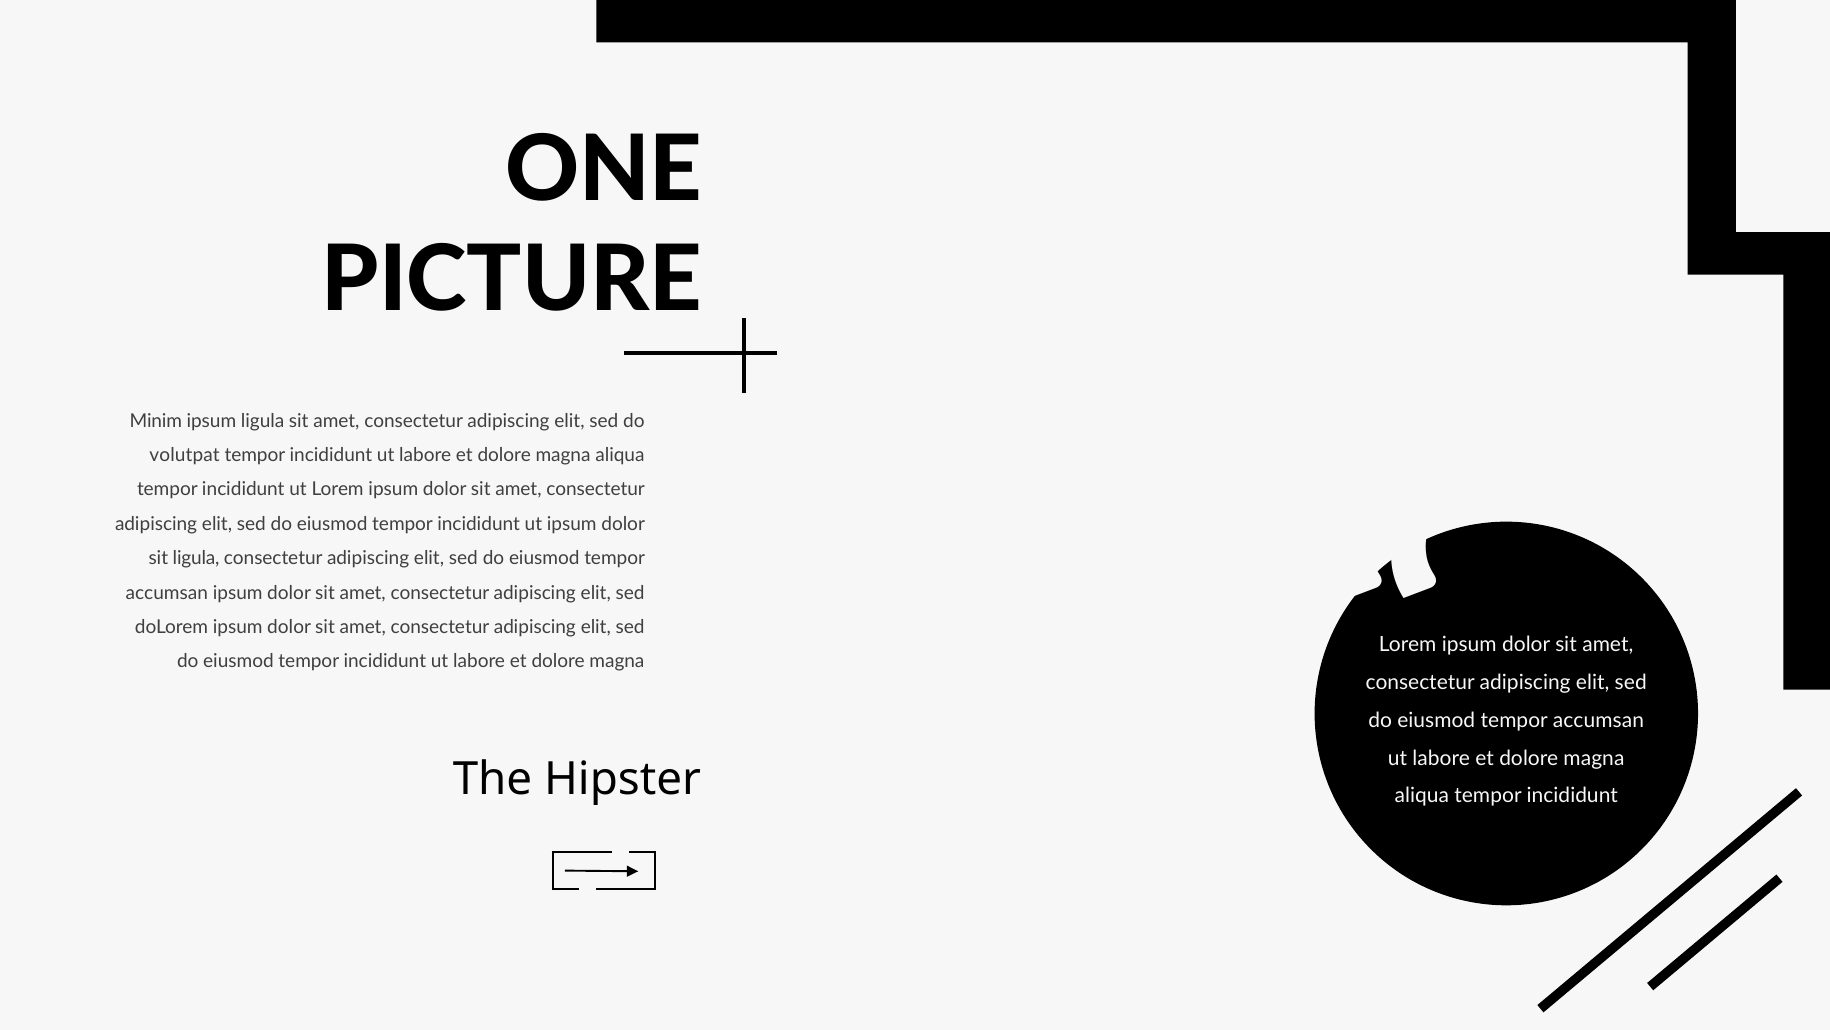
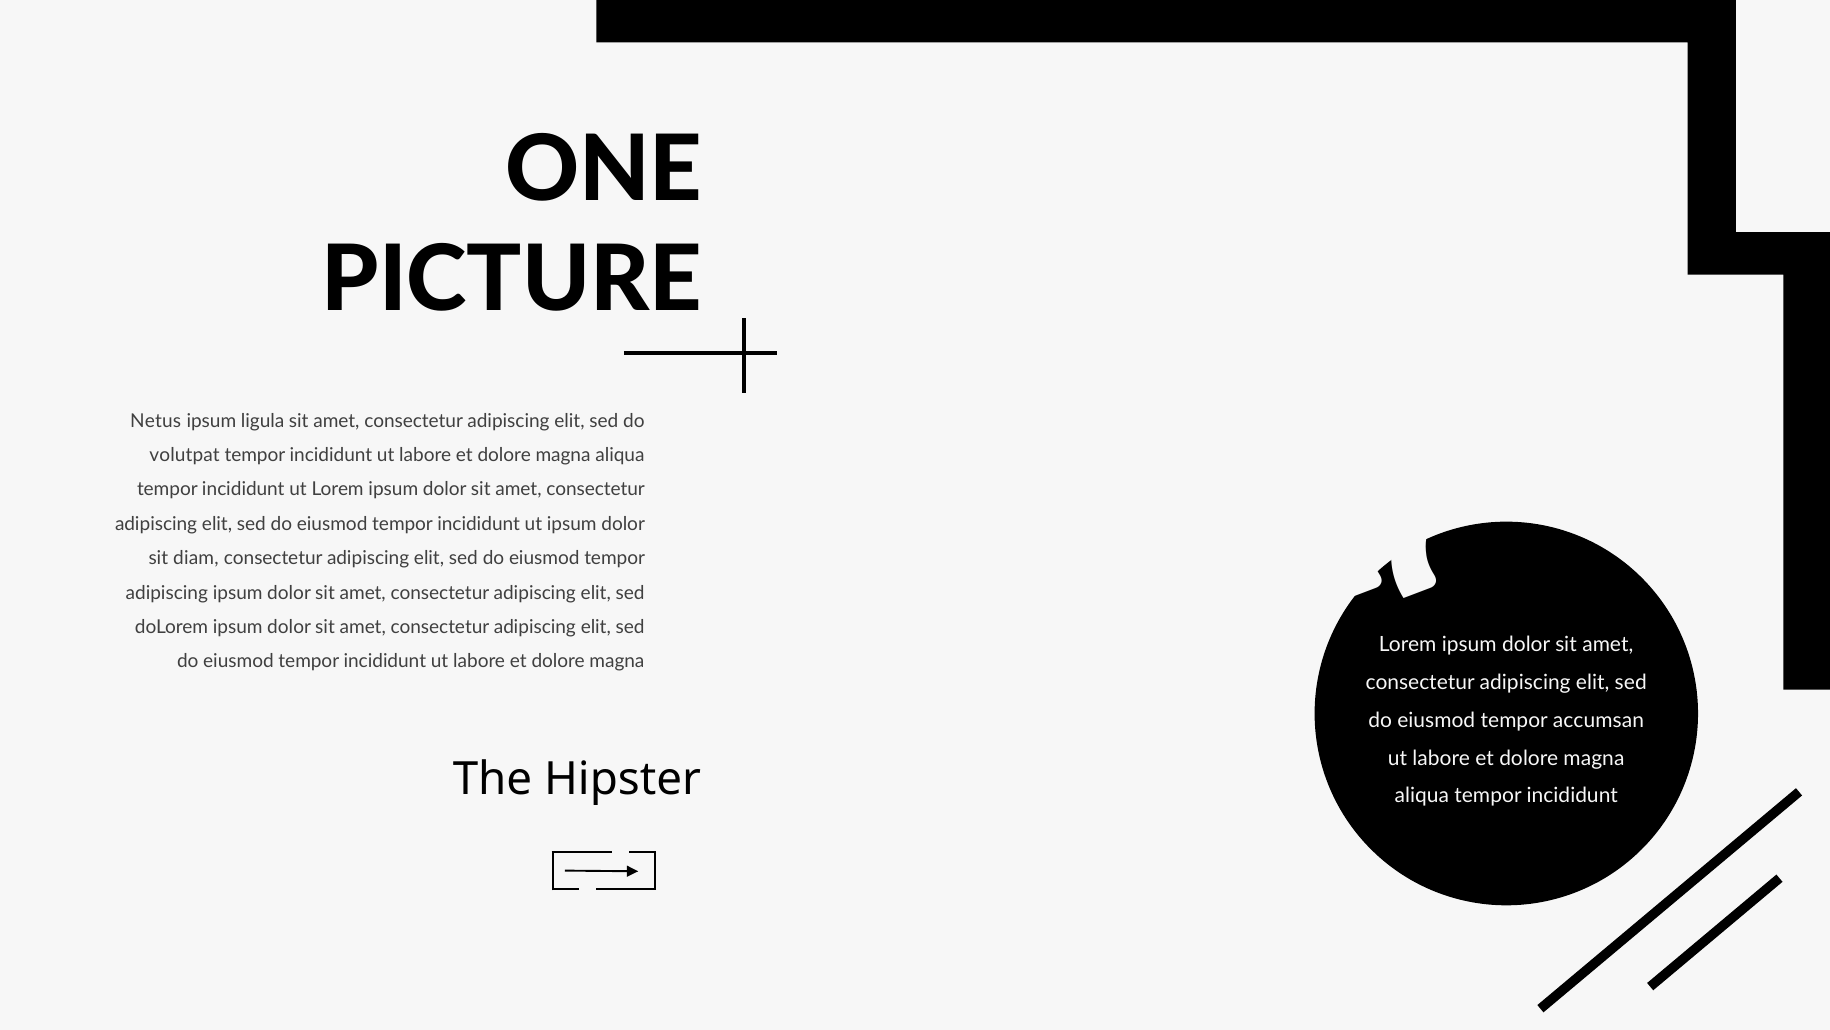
Minim: Minim -> Netus (156, 421)
sit ligula: ligula -> diam (196, 558)
accumsan: accumsan -> adipiscing (167, 592)
